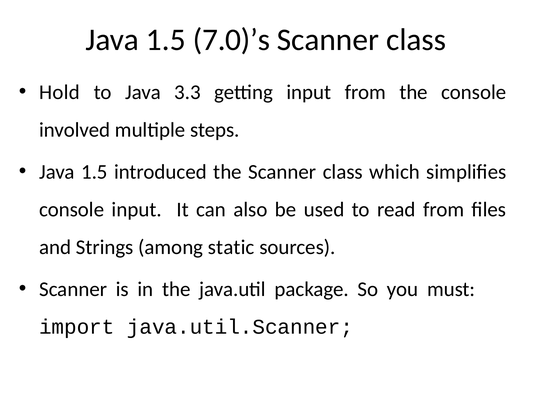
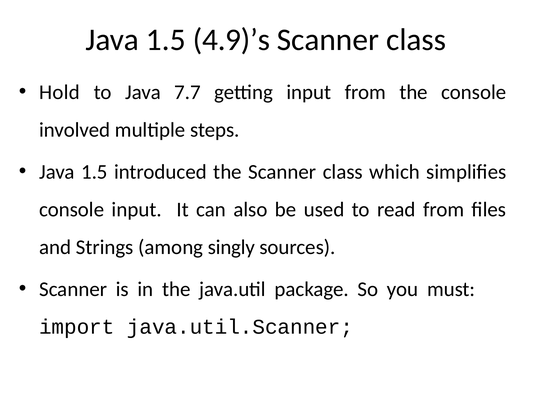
7.0)’s: 7.0)’s -> 4.9)’s (231, 40)
3.3: 3.3 -> 7.7 (187, 92)
static: static -> singly (231, 247)
